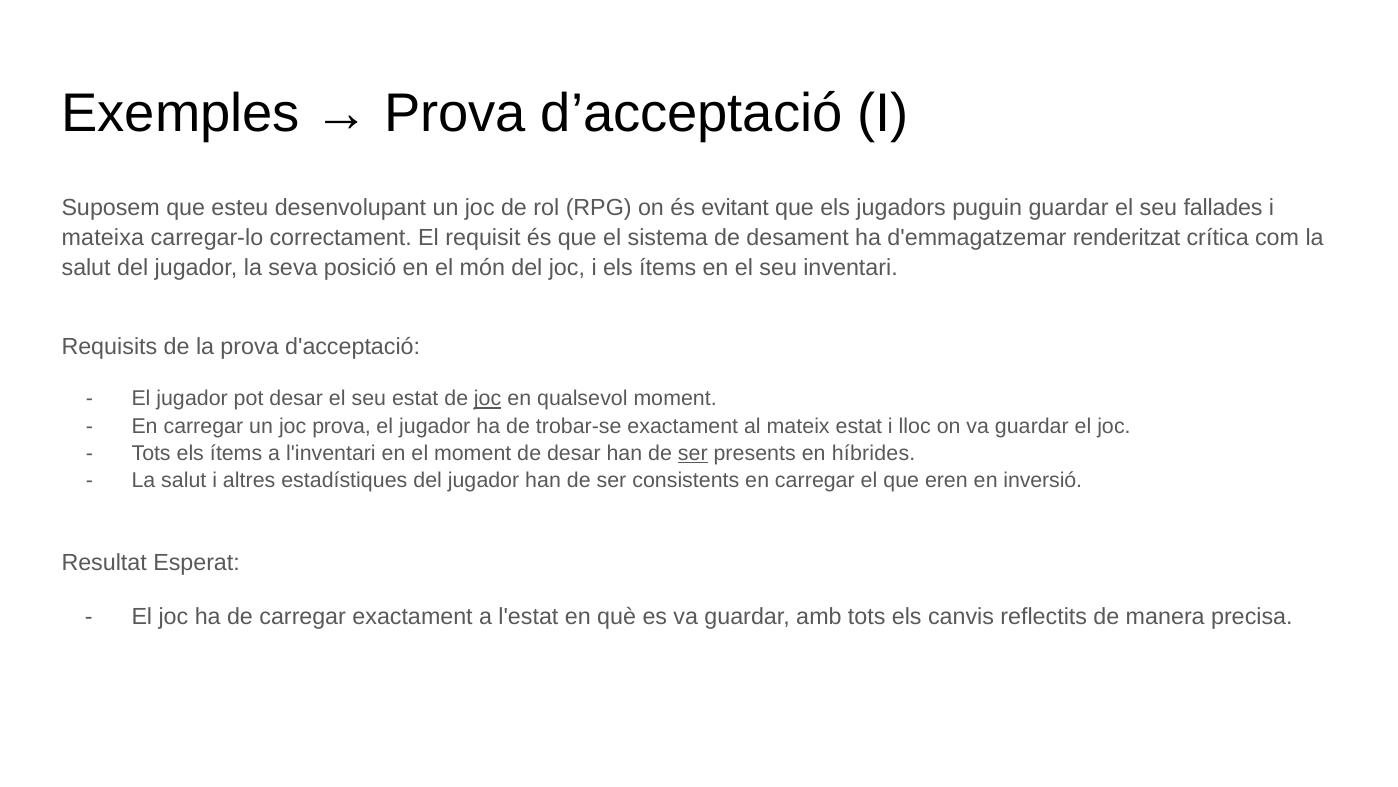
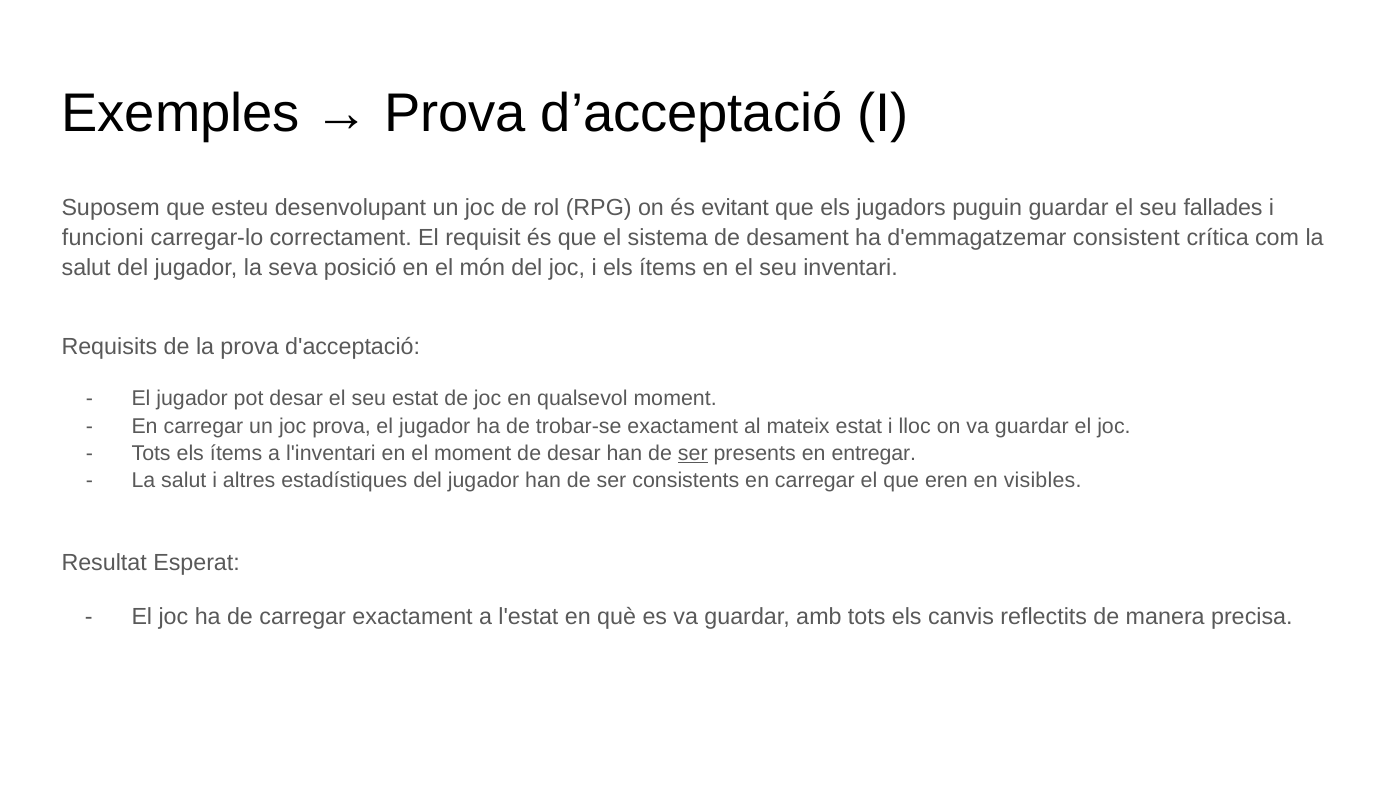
mateixa: mateixa -> funcioni (103, 238)
renderitzat: renderitzat -> consistent (1126, 238)
joc underline: present -> none (488, 399)
híbrides: híbrides -> entregar (874, 453)
inversió: inversió -> visibles (1043, 480)
